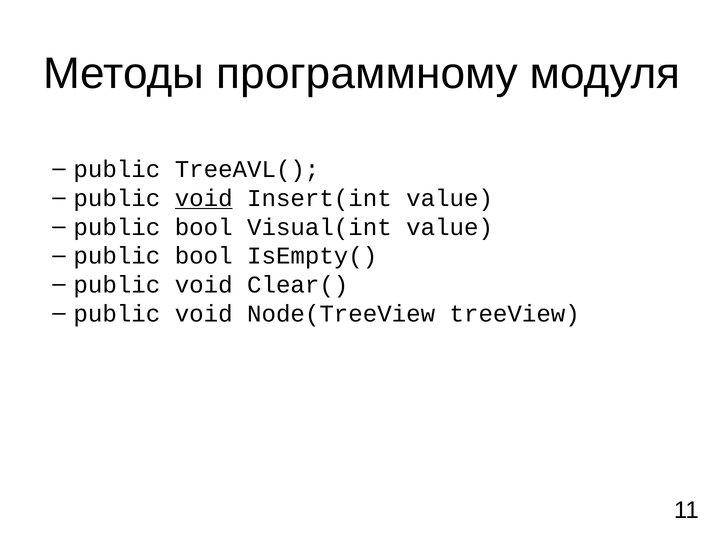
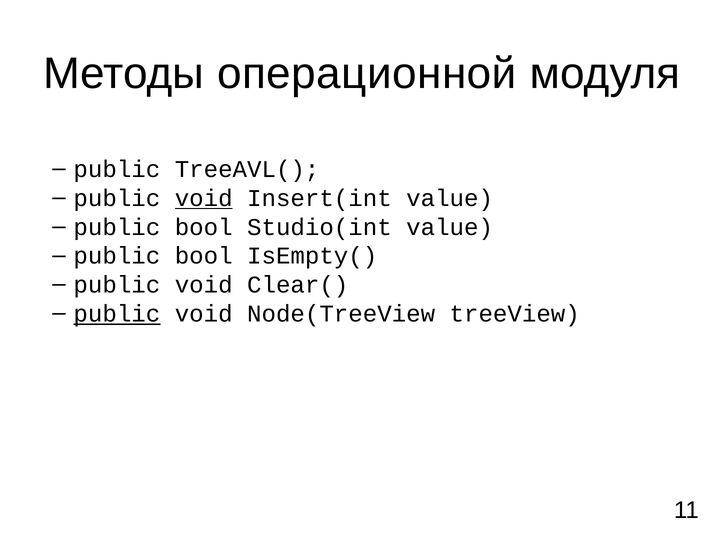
программному: программному -> операционной (367, 74)
Visual(int: Visual(int -> Studio(int (319, 227)
public underline: none -> present (117, 314)
